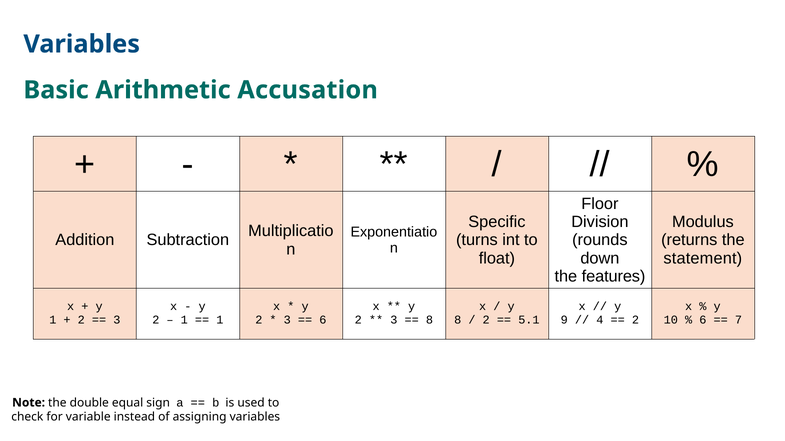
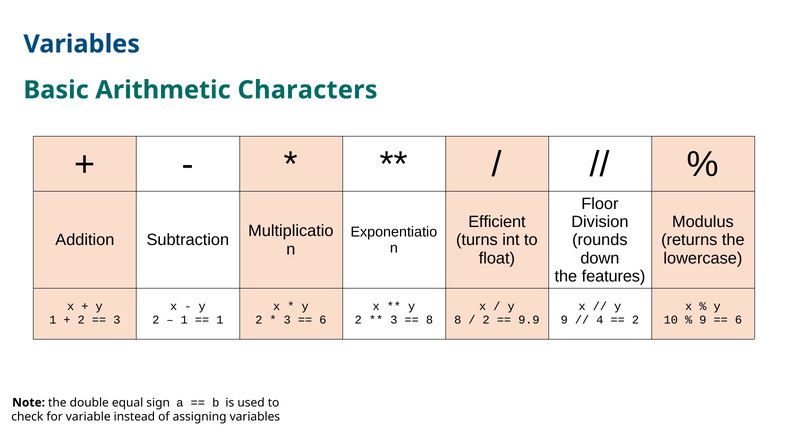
Accusation: Accusation -> Characters (308, 90)
Specific: Specific -> Efficient (497, 222)
statement: statement -> lowercase (703, 259)
5.1: 5.1 -> 9.9 (529, 320)
6: 6 -> 9 (703, 320)
7: 7 -> 6 (738, 320)
